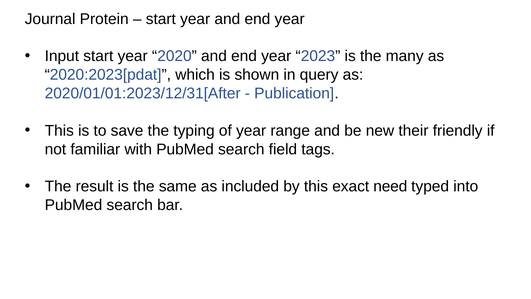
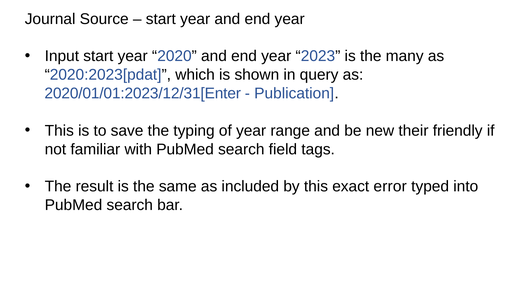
Protein: Protein -> Source (104, 19)
2020/01/01:2023/12/31[After: 2020/01/01:2023/12/31[After -> 2020/01/01:2023/12/31[Enter (143, 93)
need: need -> error (390, 186)
